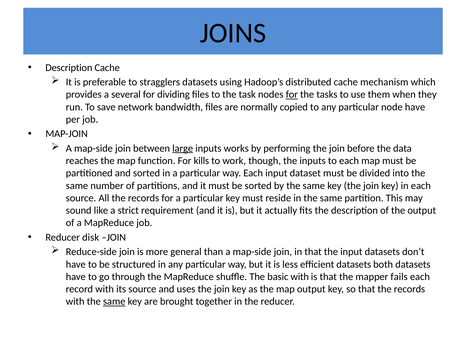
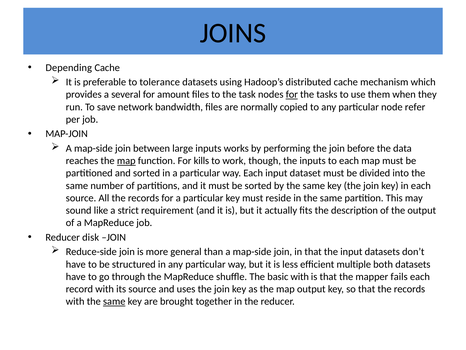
Description: Description -> Depending (69, 67)
stragglers: stragglers -> tolerance (160, 82)
dividing: dividing -> amount (173, 94)
node have: have -> refer (415, 107)
large underline: present -> none (183, 148)
map underline: none -> present (126, 161)
efficient datasets: datasets -> multiple (354, 264)
